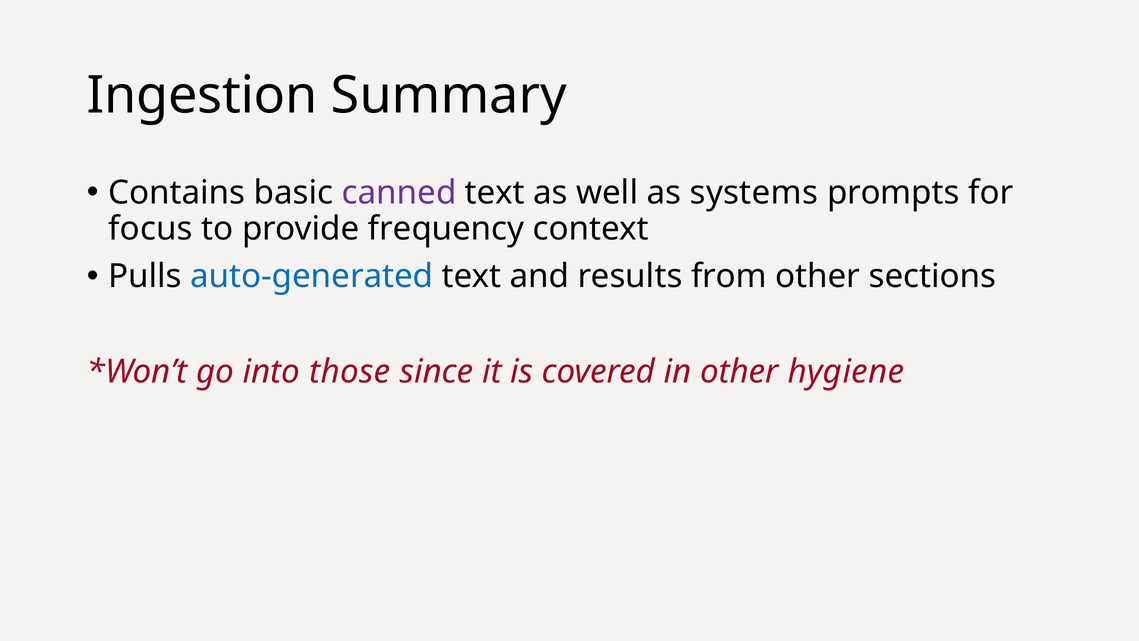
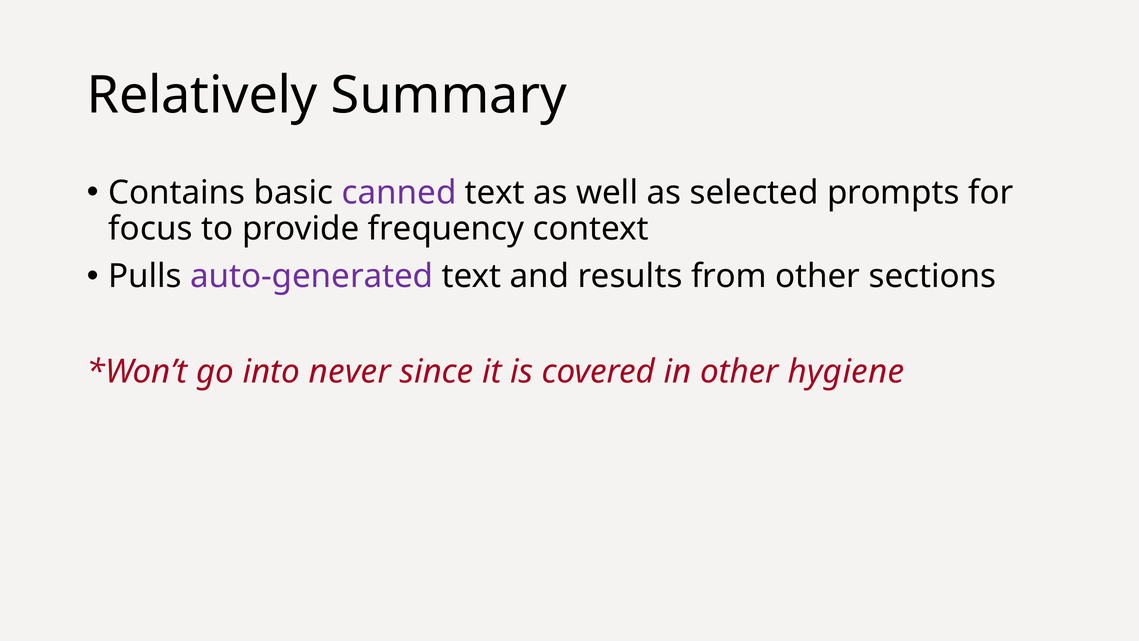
Ingestion: Ingestion -> Relatively (202, 96)
systems: systems -> selected (754, 193)
auto-generated colour: blue -> purple (312, 276)
those: those -> never (350, 372)
